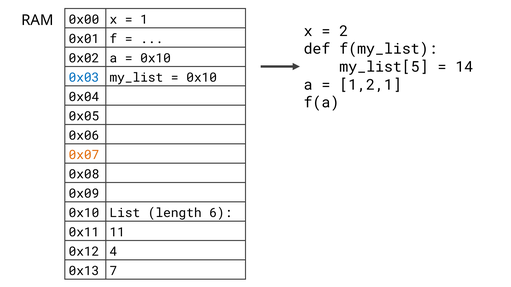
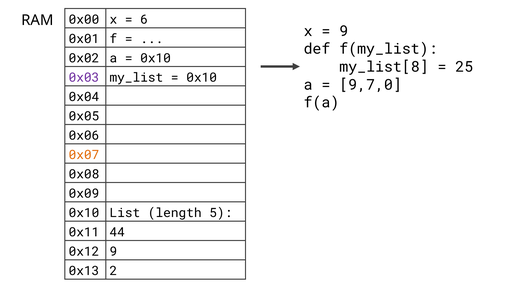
1: 1 -> 6 (144, 20)
2: 2 -> 9 (344, 31)
my_list[5: my_list[5 -> my_list[8 (384, 67)
14: 14 -> 25 (464, 67)
0x03 colour: blue -> purple (84, 78)
1,2,1: 1,2,1 -> 9,7,0 (371, 85)
6: 6 -> 5 (221, 213)
11: 11 -> 44 (117, 233)
0x12 4: 4 -> 9 (113, 252)
7: 7 -> 2 (113, 271)
